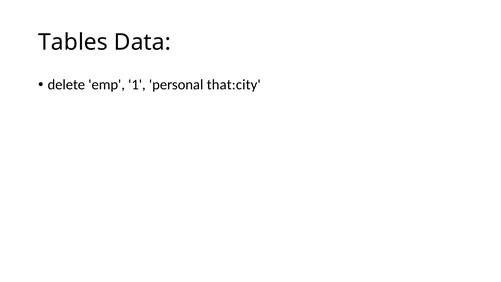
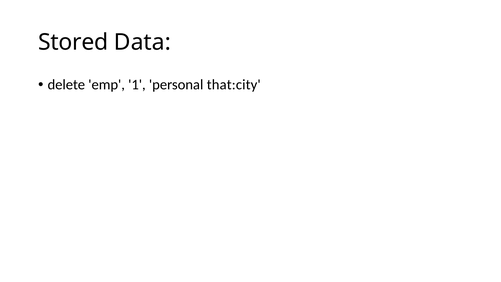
Tables: Tables -> Stored (73, 42)
